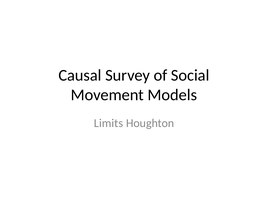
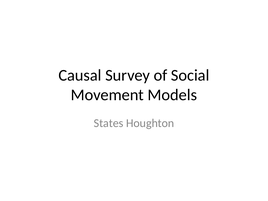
Limits: Limits -> States (109, 123)
